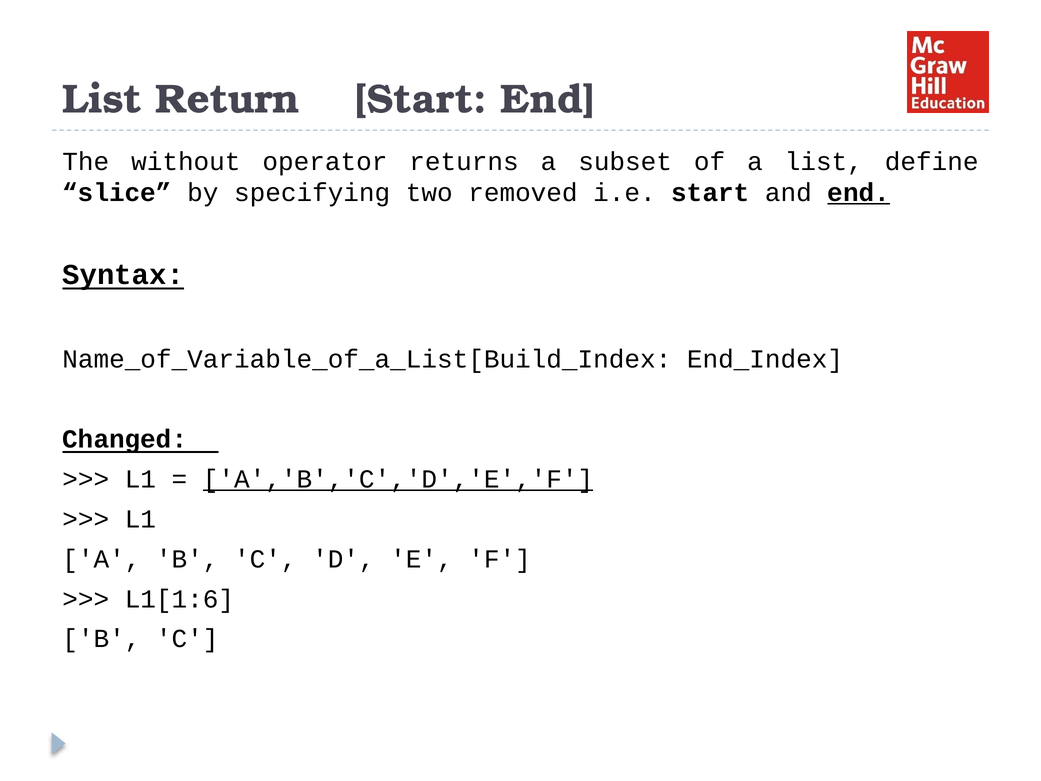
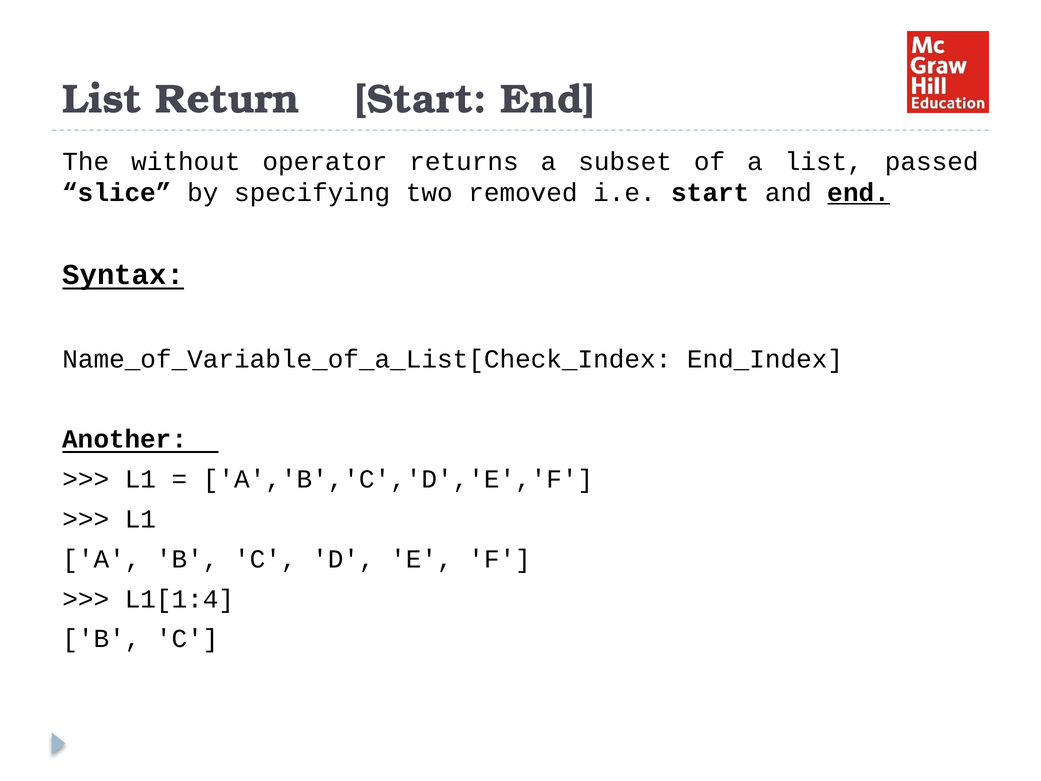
define: define -> passed (932, 161)
Name_of_Variable_of_a_List[Build_Index: Name_of_Variable_of_a_List[Build_Index -> Name_of_Variable_of_a_List[Check_Index (367, 359)
Changed: Changed -> Another (125, 439)
A','B','C','D','E','F underline: present -> none (398, 479)
L1[1:6: L1[1:6 -> L1[1:4 (179, 599)
